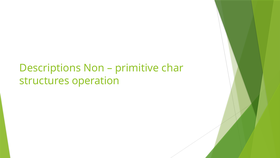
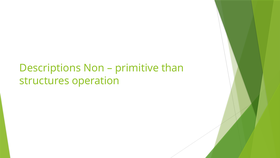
char: char -> than (173, 68)
